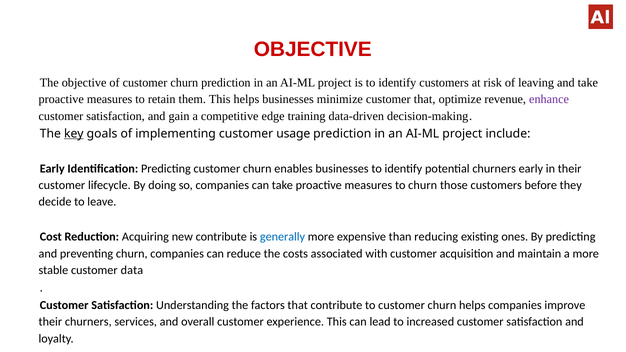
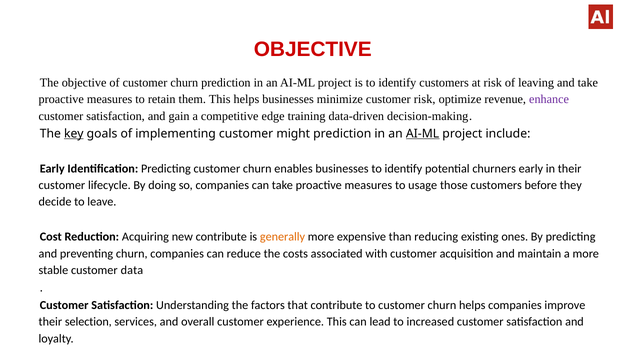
customer that: that -> risk (425, 99)
usage: usage -> might (293, 134)
AI-ML underline: none -> present (423, 134)
to churn: churn -> usage (423, 185)
generally colour: blue -> orange (283, 237)
their churners: churners -> selection (88, 322)
